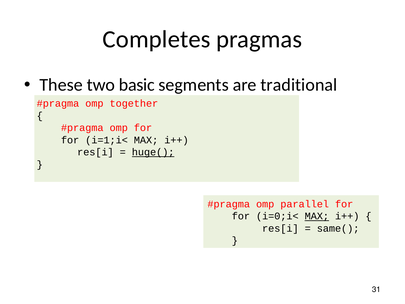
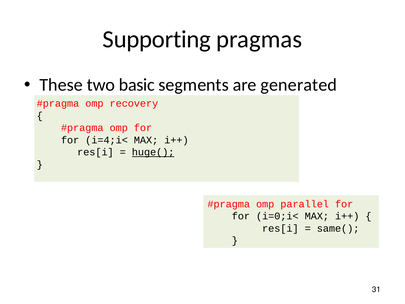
Completes: Completes -> Supporting (157, 39)
traditional: traditional -> generated (299, 85)
together: together -> recovery (134, 104)
i=1;i<: i=1;i< -> i=4;i< (107, 140)
MAX underline: present -> none (317, 216)
